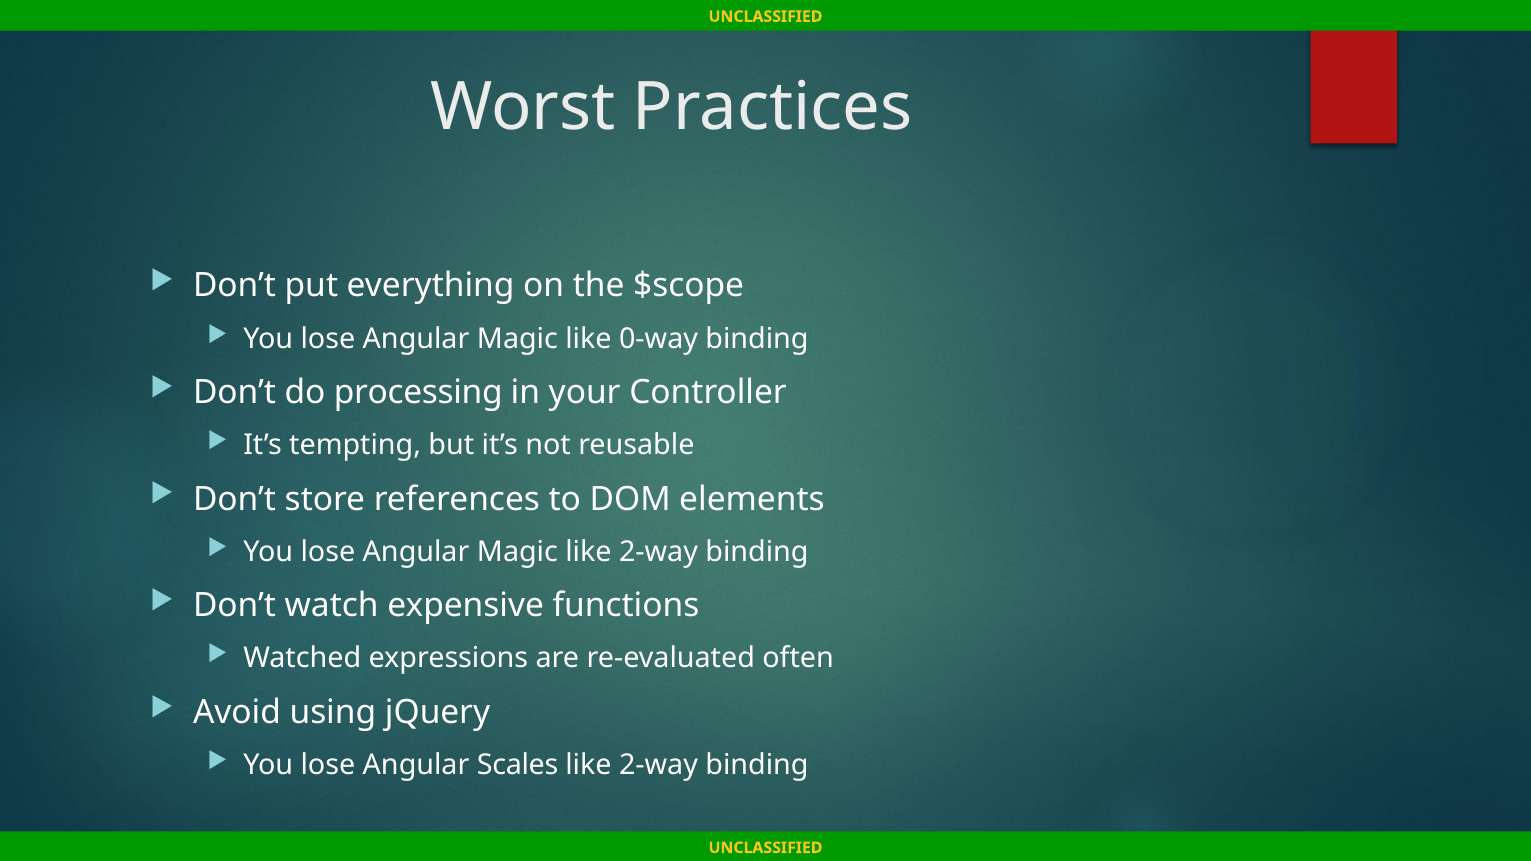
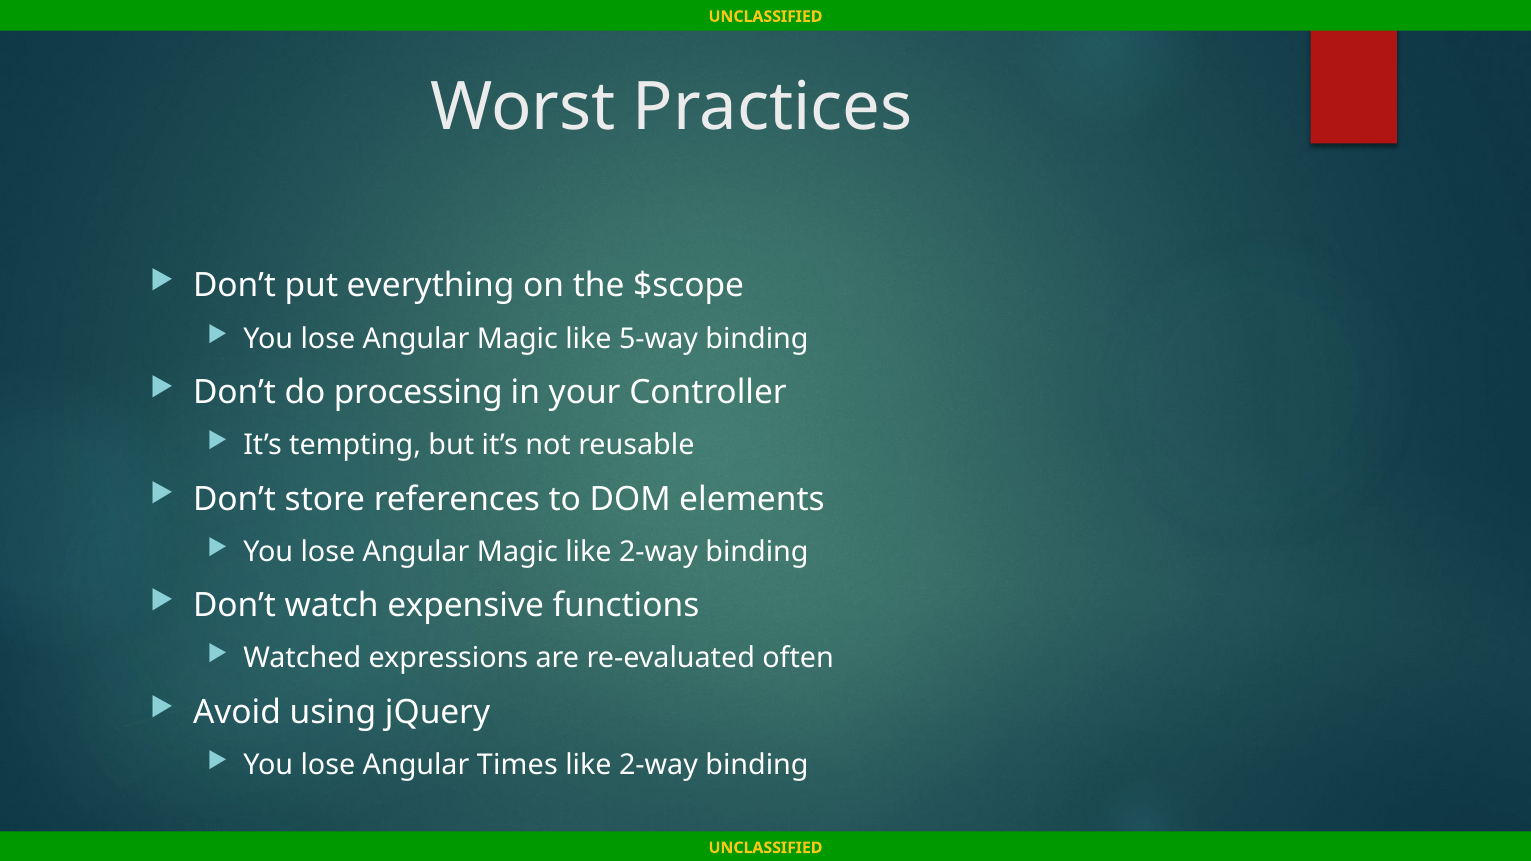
0-way: 0-way -> 5-way (659, 339)
Scales: Scales -> Times (517, 765)
